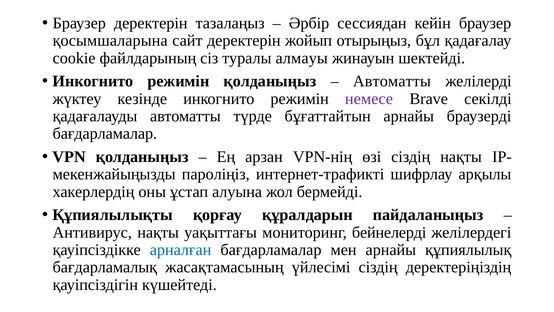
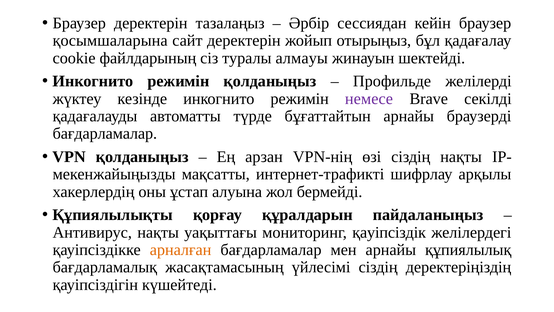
Автоматты: Автоматты -> Профильде (392, 81)
пароліңіз: пароліңіз -> мақсатты (216, 174)
бейнелерді: бейнелерді -> қауіпсіздік (389, 232)
арналған colour: blue -> orange (181, 249)
